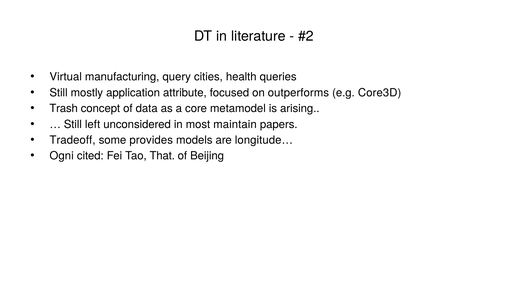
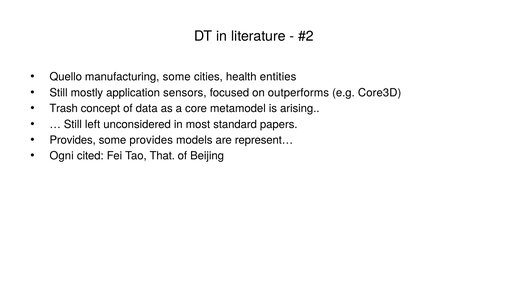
Virtual: Virtual -> Quello (66, 77)
manufacturing query: query -> some (177, 77)
queries: queries -> entities (278, 77)
attribute: attribute -> sensors (185, 93)
maintain: maintain -> standard (235, 124)
Tradeoff: Tradeoff -> Provides (73, 140)
longitude…: longitude… -> represent… (264, 140)
